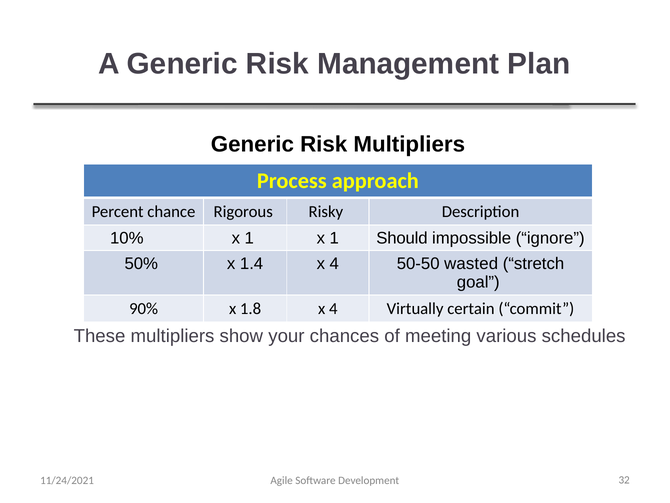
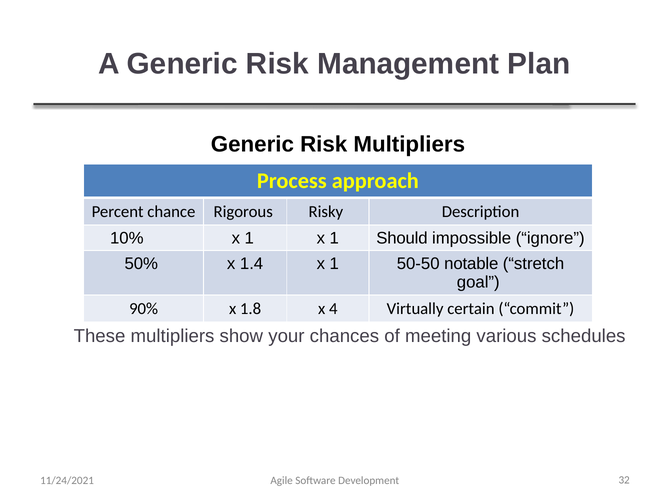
1.4 x 4: 4 -> 1 (334, 263)
wasted: wasted -> notable (471, 263)
